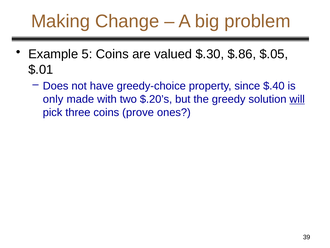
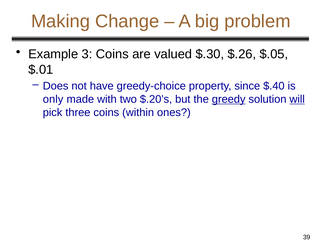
5: 5 -> 3 (87, 54)
$.86: $.86 -> $.26 (242, 54)
greedy underline: none -> present (229, 99)
prove: prove -> within (138, 112)
